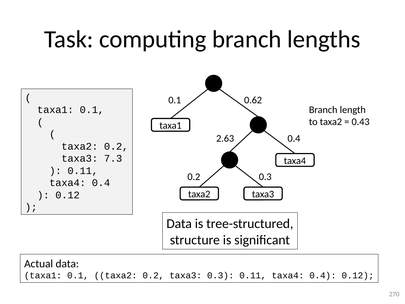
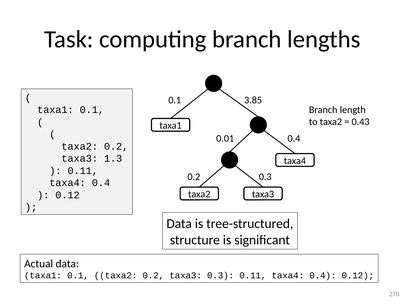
0.62: 0.62 -> 3.85 (253, 100)
2.63: 2.63 -> 0.01 (225, 138)
7.3: 7.3 -> 1.3 (113, 158)
